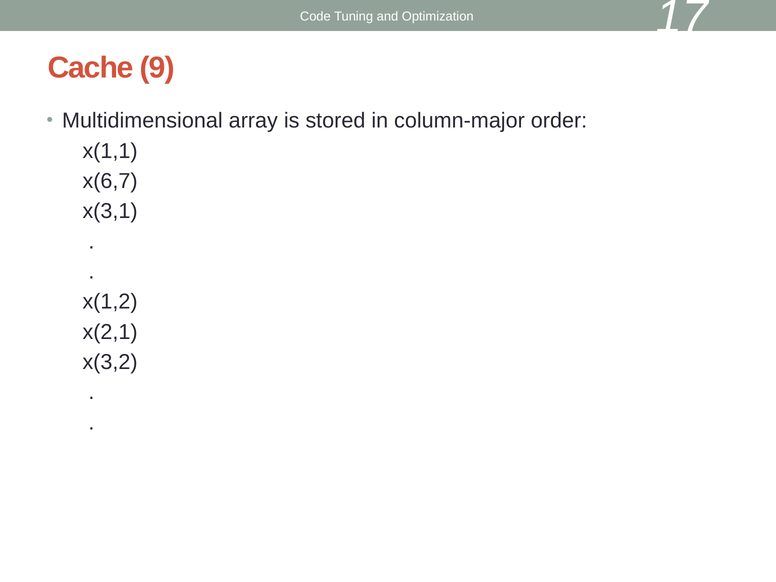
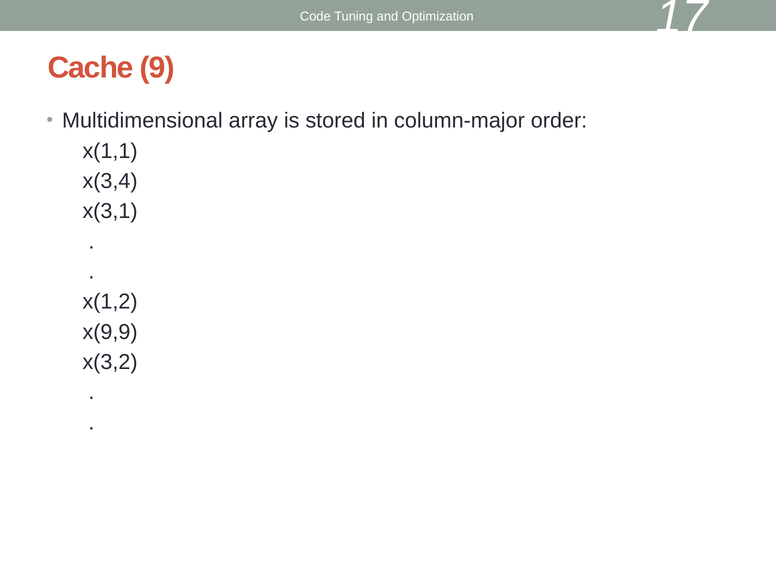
x(6,7: x(6,7 -> x(3,4 (110, 181)
x(2,1: x(2,1 -> x(9,9 (110, 332)
